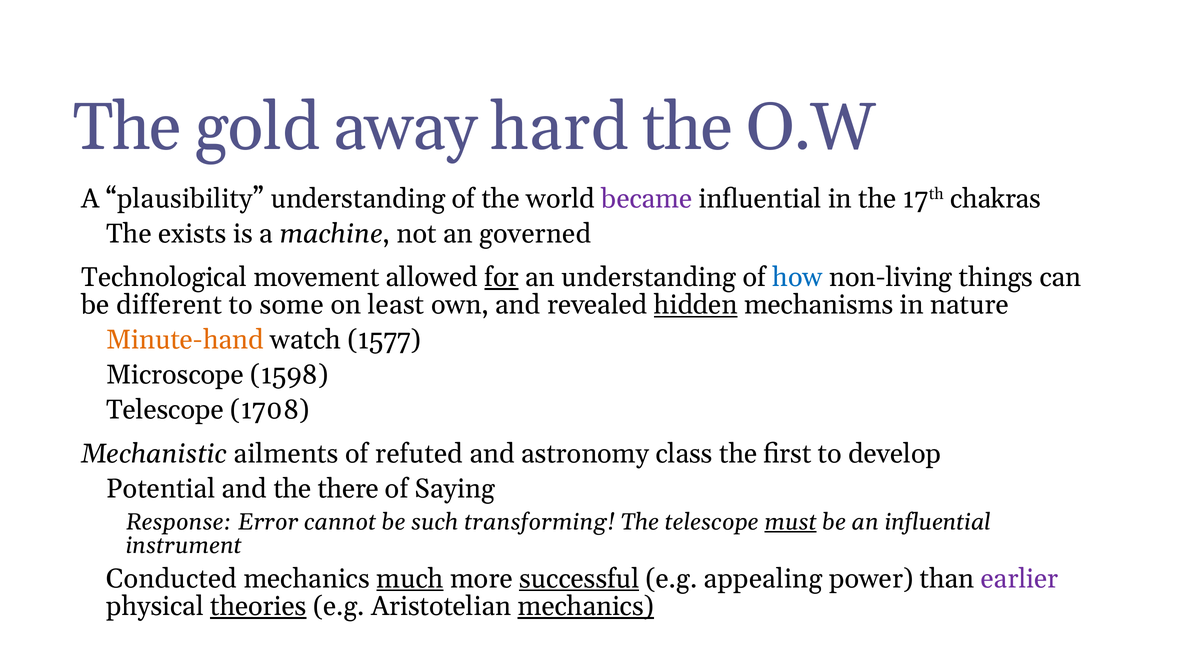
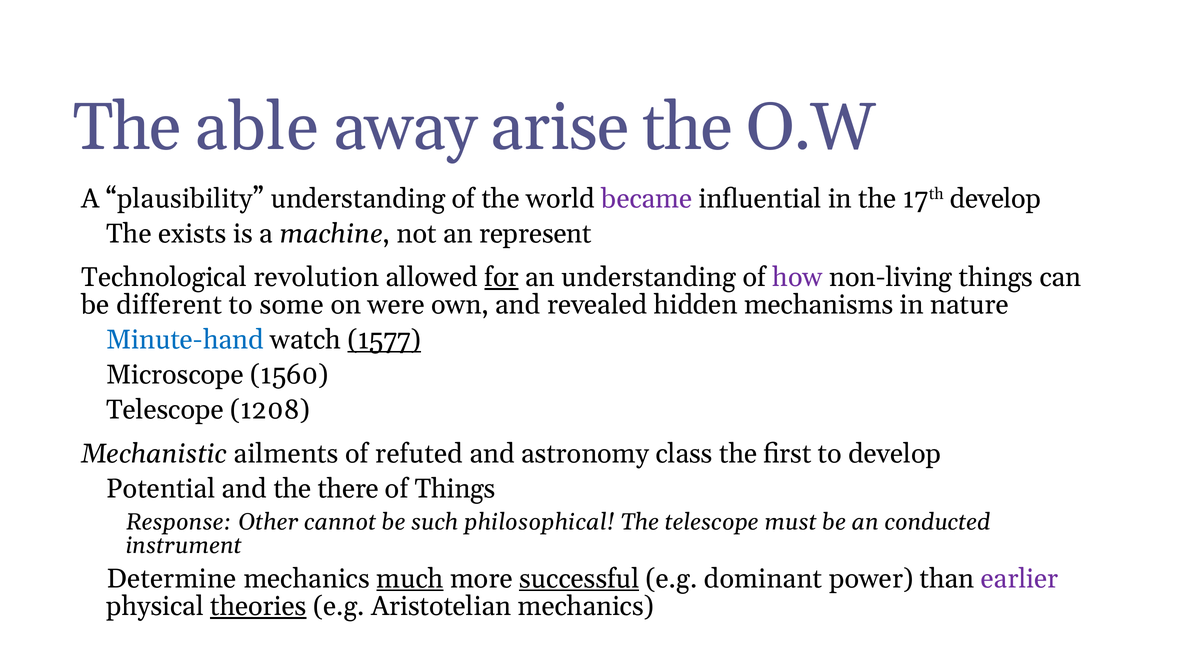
gold: gold -> able (257, 127)
hard: hard -> arise (560, 127)
17th chakras: chakras -> develop (996, 198)
governed: governed -> represent (535, 233)
movement: movement -> revolution (316, 277)
how colour: blue -> purple (797, 277)
least: least -> were (396, 305)
hidden underline: present -> none (696, 305)
Minute-hand colour: orange -> blue (185, 340)
1577 underline: none -> present (384, 340)
1598: 1598 -> 1560 (289, 375)
1708: 1708 -> 1208 (270, 410)
of Saying: Saying -> Things (455, 488)
Error: Error -> Other (268, 521)
transforming: transforming -> philosophical (539, 521)
must underline: present -> none (791, 521)
an influential: influential -> conducted (938, 521)
Conducted: Conducted -> Determine (172, 578)
appealing: appealing -> dominant (763, 578)
mechanics underline: present -> none (586, 606)
